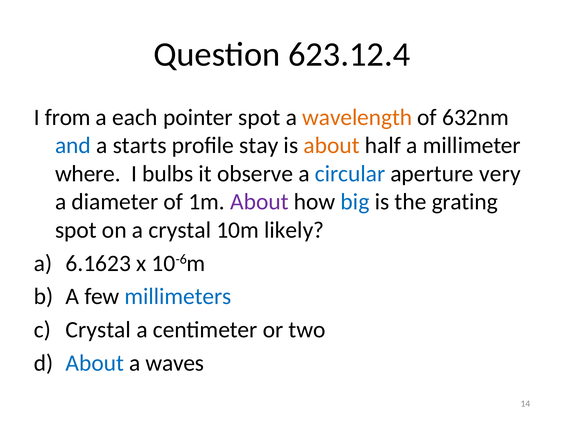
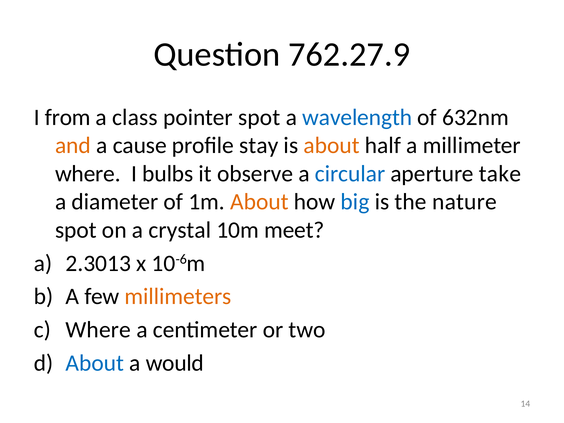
623.12.4: 623.12.4 -> 762.27.9 (349, 55)
each: each -> class (135, 117)
wavelength colour: orange -> blue (357, 117)
and colour: blue -> orange (73, 145)
starts: starts -> cause (140, 145)
very: very -> take (500, 174)
About colour: purple -> orange (259, 202)
grating: grating -> nature (465, 202)
likely: likely -> meet (294, 230)
6.1623: 6.1623 -> 2.3013 (98, 263)
millimeters colour: blue -> orange (178, 296)
Crystal: Crystal -> Where (98, 330)
waves: waves -> would (175, 363)
